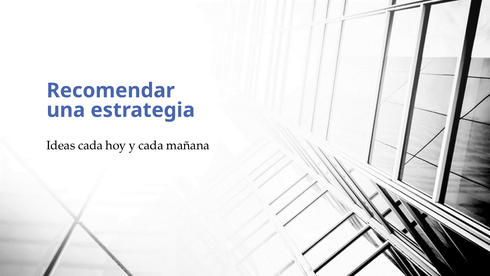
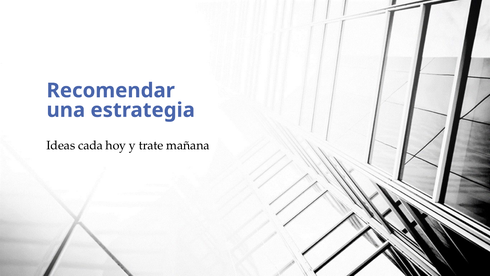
y cada: cada -> trate (151, 145)
